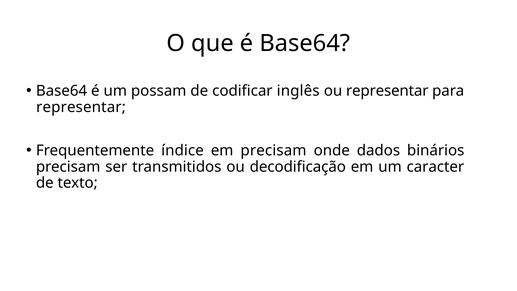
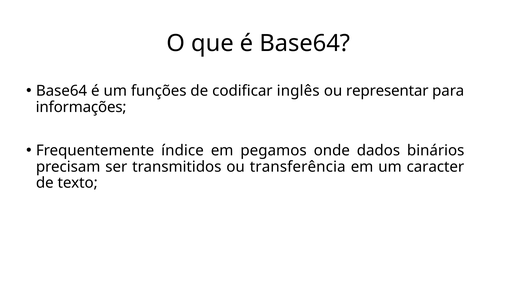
possam: possam -> funções (159, 91)
representar: representar -> informações (81, 107)
em precisam: precisam -> pegamos (274, 150)
decodificação: decodificação -> transferência (298, 167)
